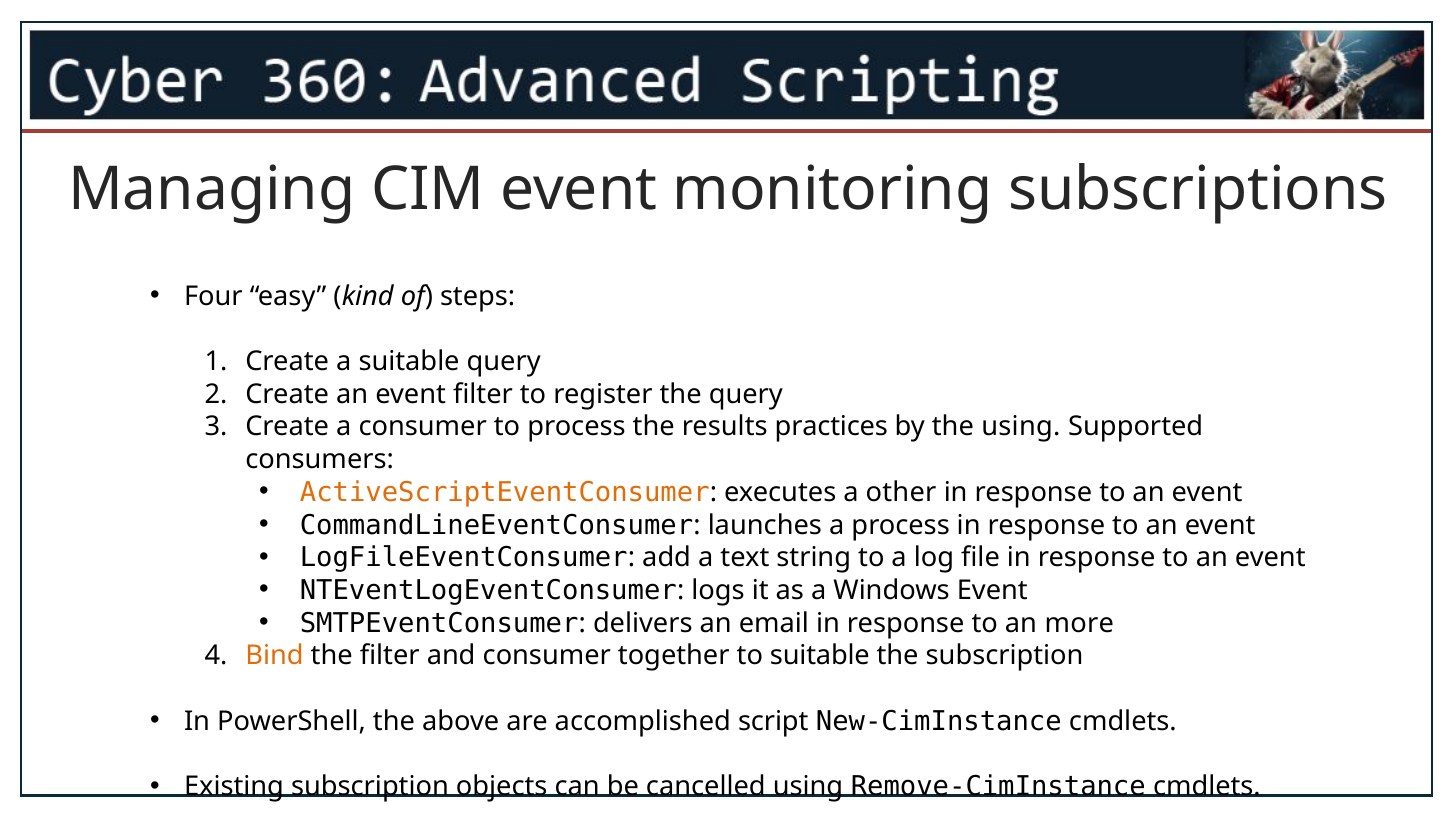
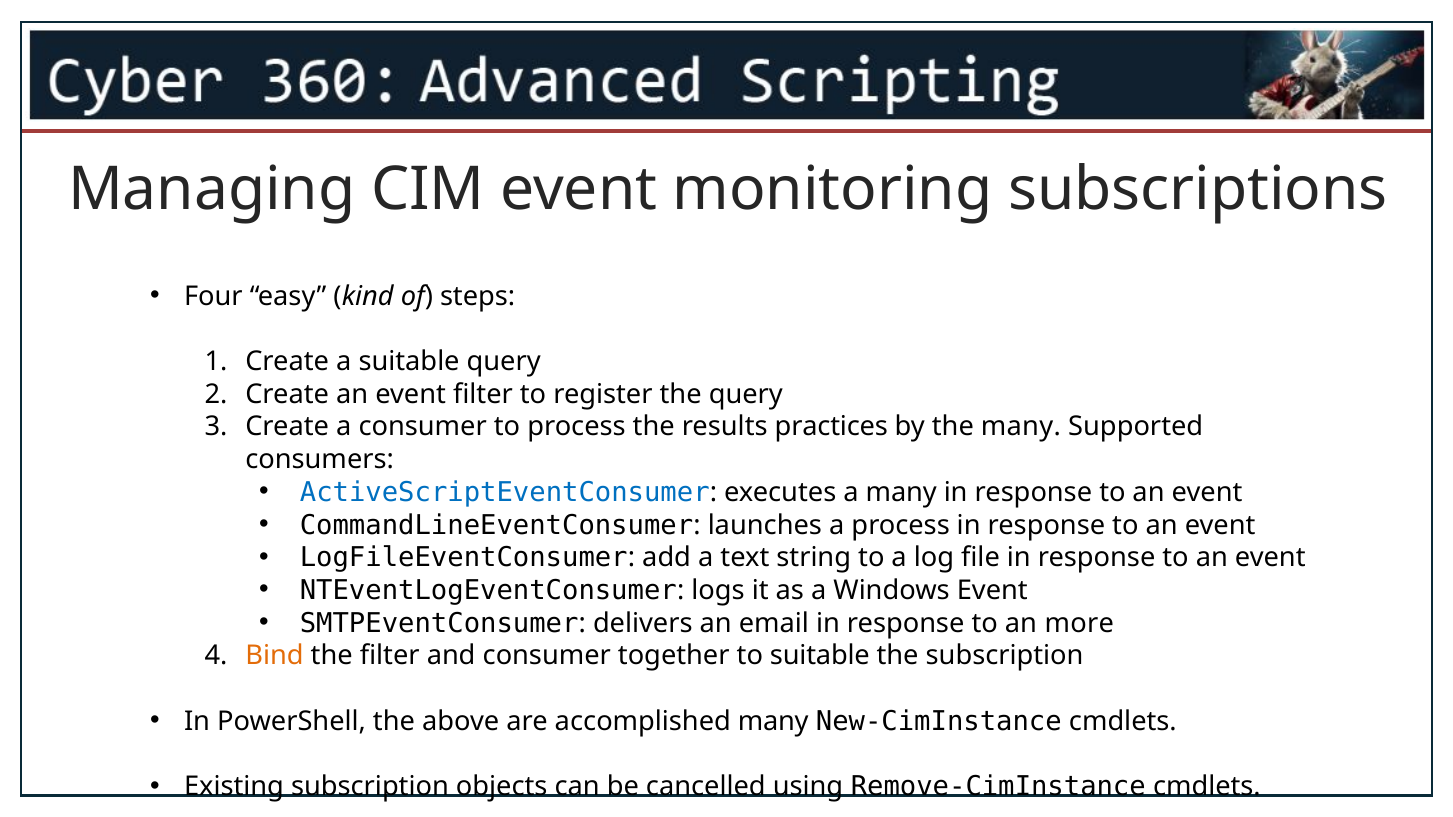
the using: using -> many (1021, 427)
ActiveScriptEventConsumer colour: orange -> blue (505, 493)
a other: other -> many (901, 493)
accomplished script: script -> many (773, 721)
